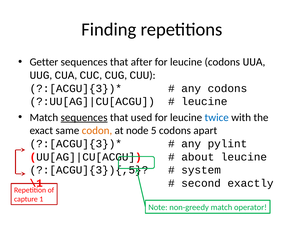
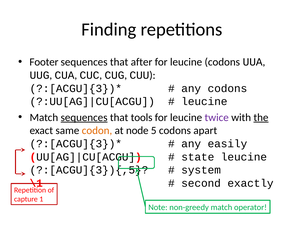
Getter: Getter -> Footer (44, 62)
used: used -> tools (142, 117)
twice colour: blue -> purple (217, 117)
the underline: none -> present (261, 117)
pylint: pylint -> easily (227, 144)
about: about -> state (198, 157)
